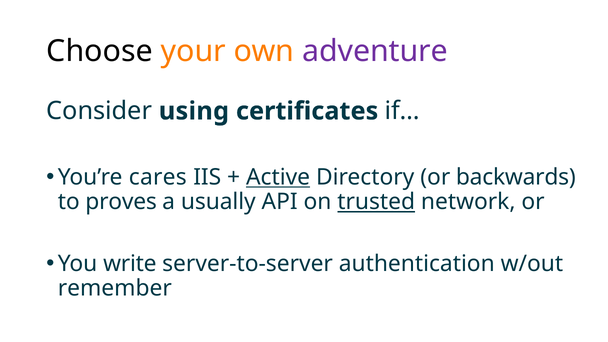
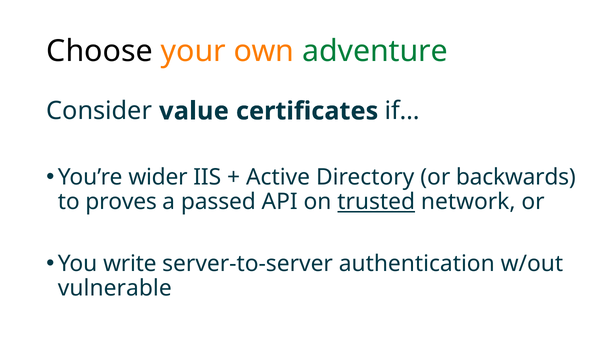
adventure colour: purple -> green (375, 51)
using: using -> value (194, 111)
cares: cares -> wider (158, 177)
Active underline: present -> none (278, 177)
usually: usually -> passed (218, 202)
remember: remember -> vulnerable (115, 288)
